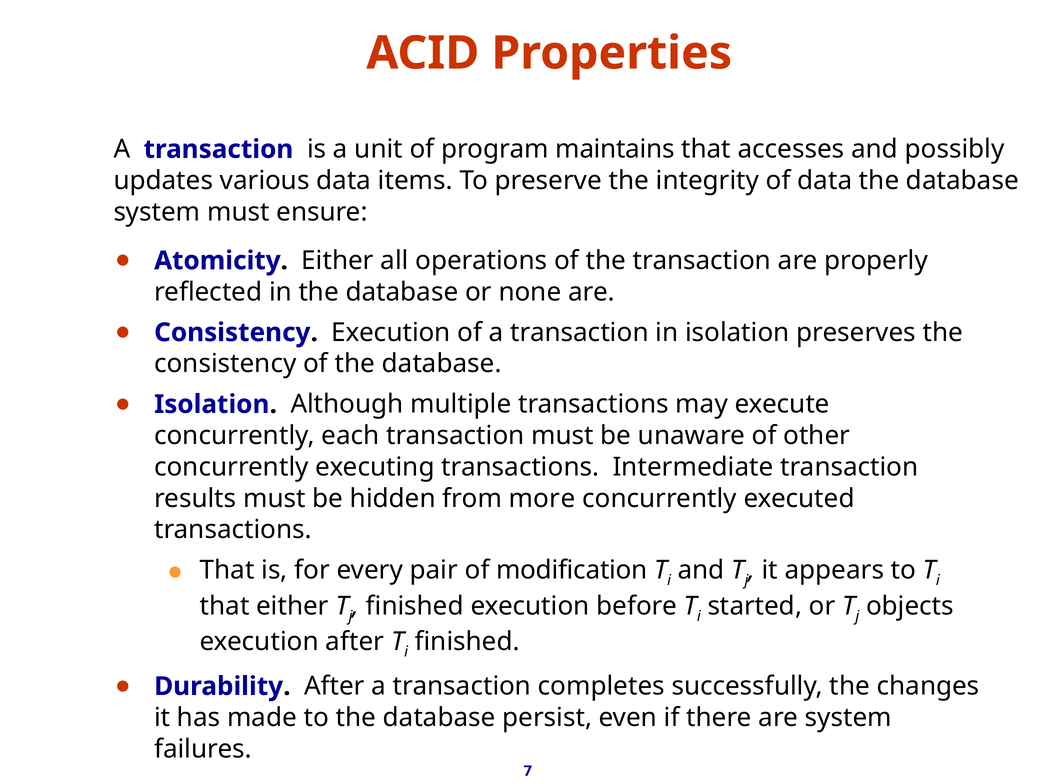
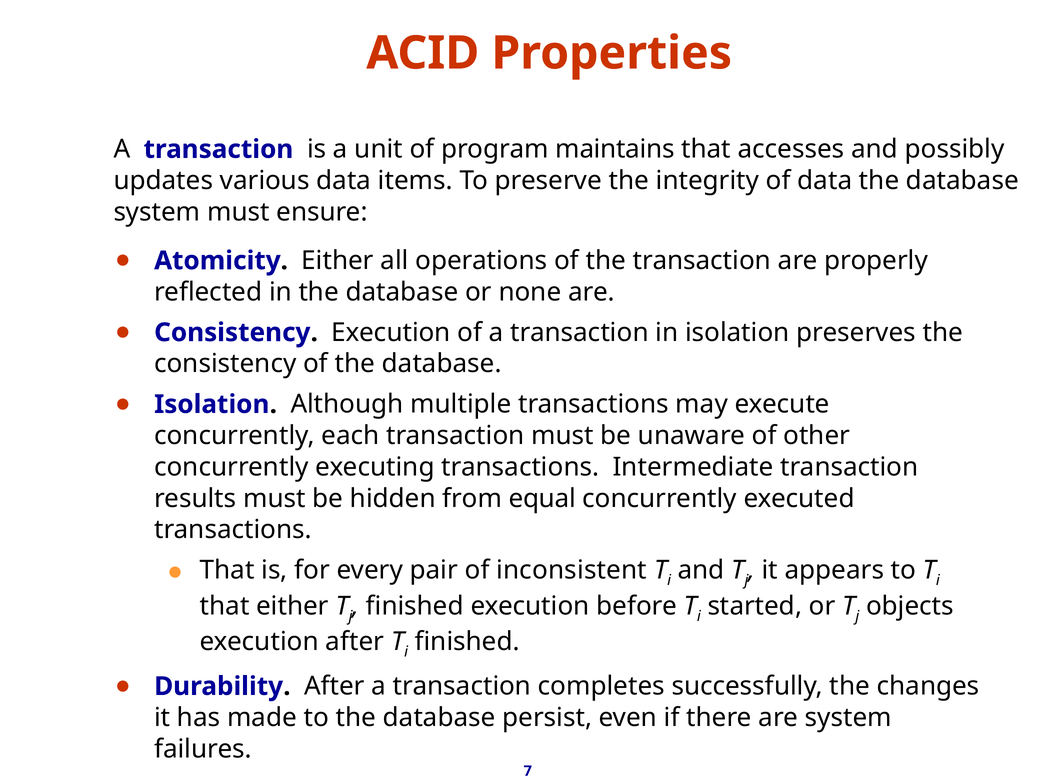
more: more -> equal (542, 498)
modification: modification -> inconsistent (572, 570)
